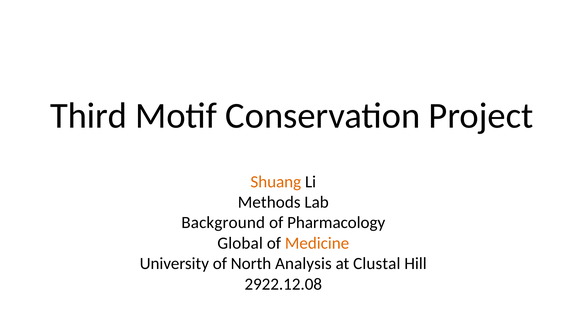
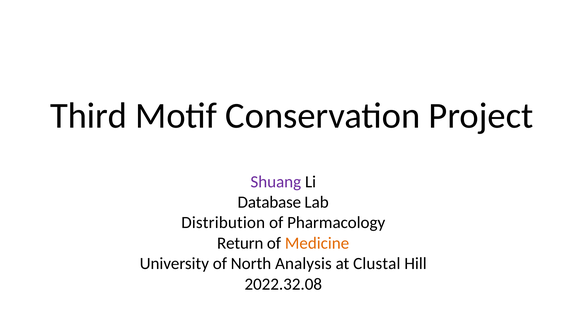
Shuang colour: orange -> purple (276, 181)
Methods: Methods -> Database (269, 202)
Background: Background -> Distribution (223, 222)
Global: Global -> Return (240, 243)
2922.12.08: 2922.12.08 -> 2022.32.08 (283, 284)
